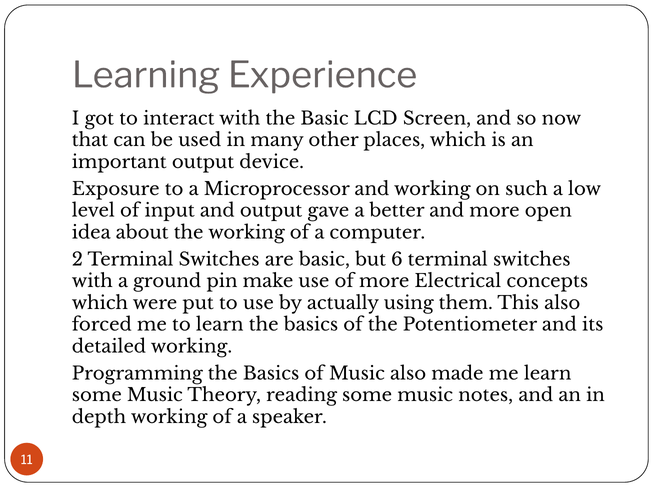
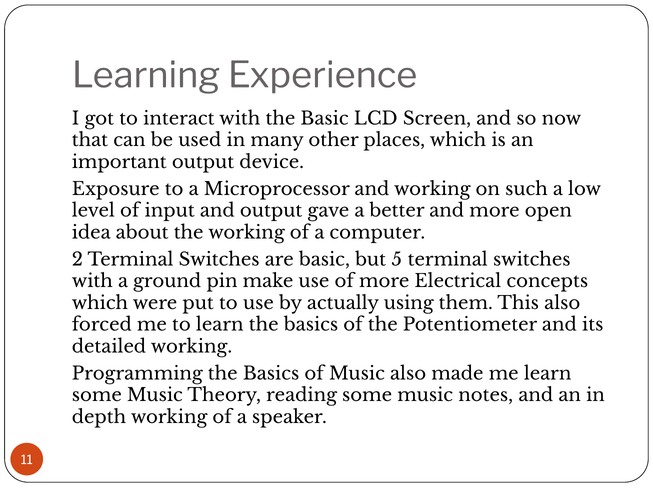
6: 6 -> 5 (397, 260)
